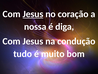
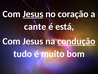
nossa: nossa -> cante (35, 26)
diga: diga -> está (65, 26)
condução underline: none -> present (76, 41)
